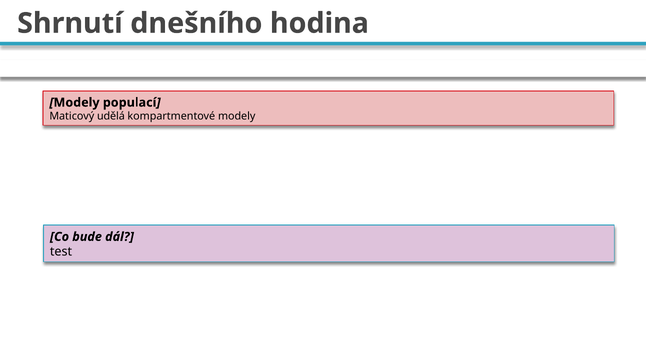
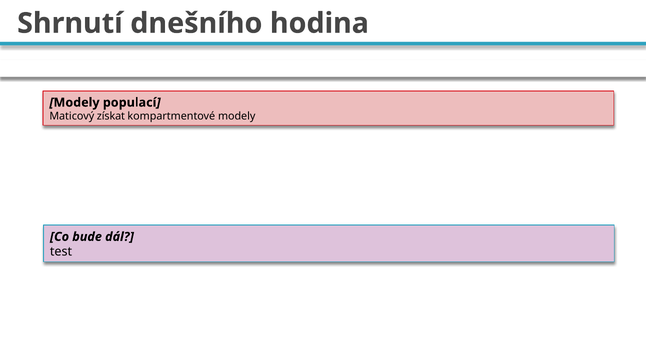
udělá: udělá -> získat (111, 116)
